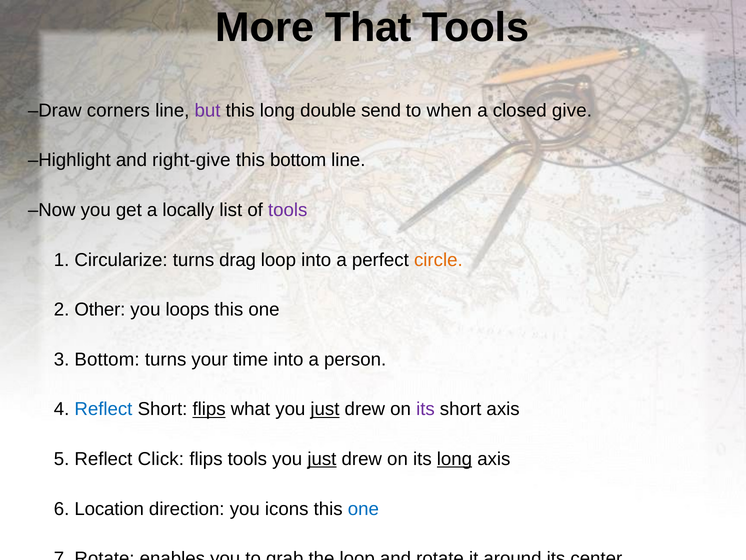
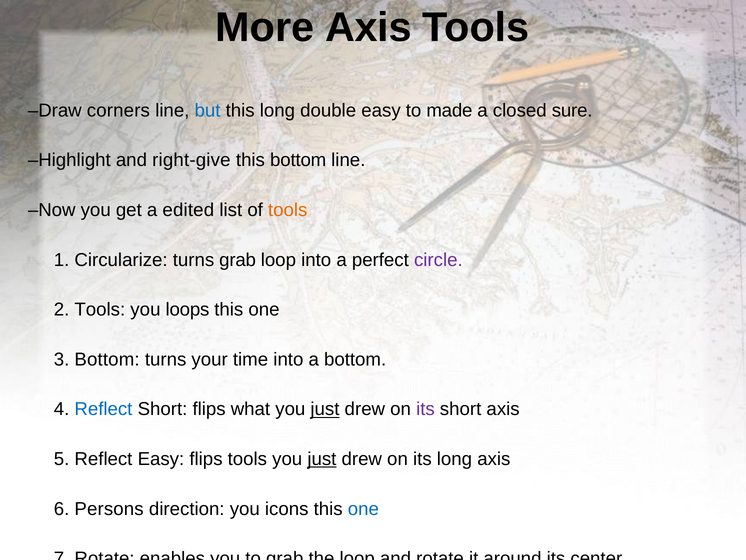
More That: That -> Axis (368, 28)
but colour: purple -> blue (208, 110)
double send: send -> easy (381, 110)
when: when -> made (449, 110)
give: give -> sure (572, 110)
locally: locally -> edited (188, 210)
tools colour: purple -> orange (288, 210)
turns drag: drag -> grab (238, 260)
circle colour: orange -> purple (438, 260)
2 Other: Other -> Tools (100, 309)
a person: person -> bottom (355, 359)
flips underline: present -> none (209, 409)
Reflect Click: Click -> Easy (161, 459)
long underline: present -> none (454, 459)
Location: Location -> Persons (109, 508)
